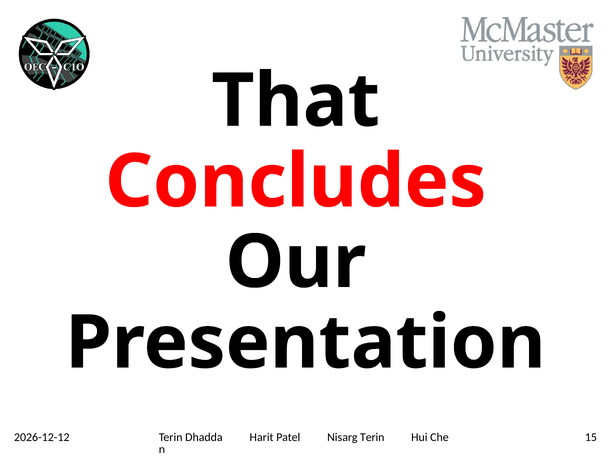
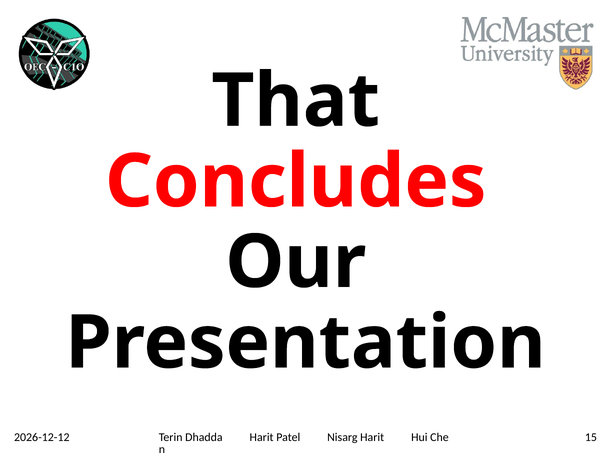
Nisarg Terin: Terin -> Harit (372, 438)
